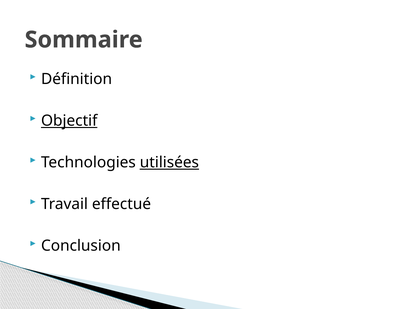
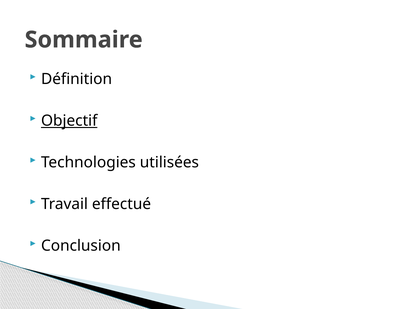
utilisées underline: present -> none (169, 162)
